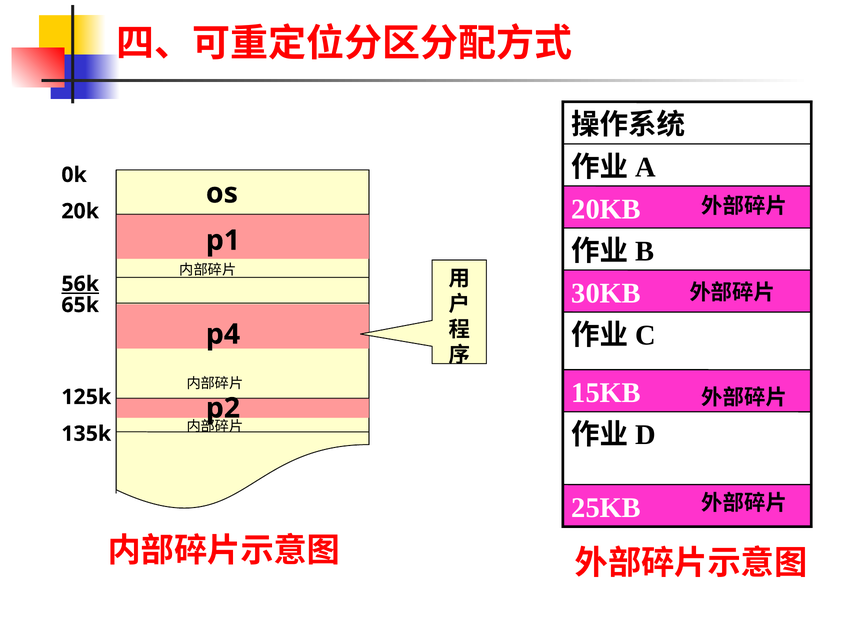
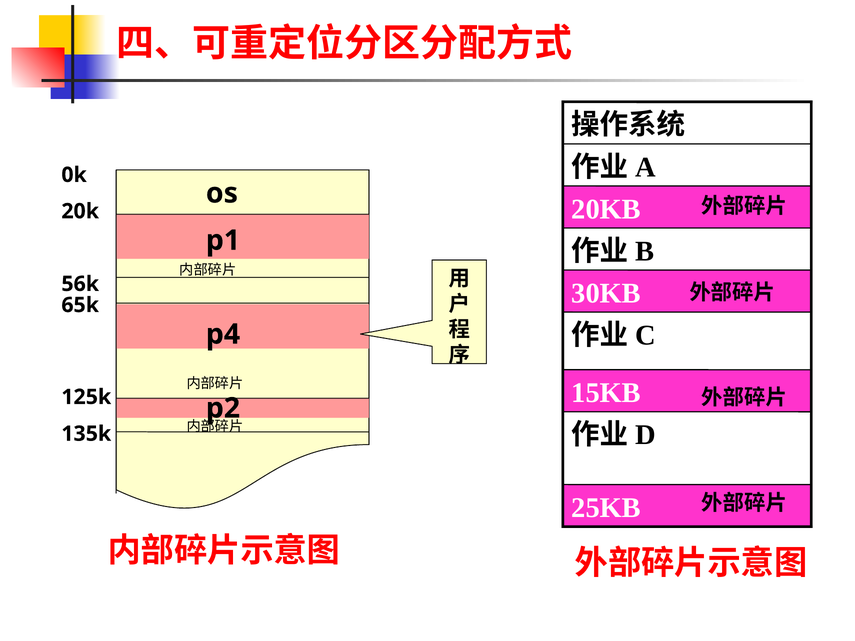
56k underline: present -> none (80, 284)
